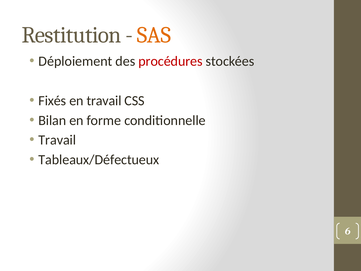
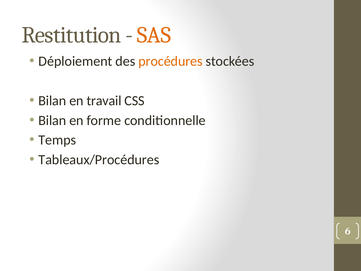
procédures colour: red -> orange (171, 61)
Fixés: Fixés -> Bilan (52, 101)
Travail: Travail -> Temps (57, 140)
Tableaux/Défectueux: Tableaux/Défectueux -> Tableaux/Procédures (99, 160)
